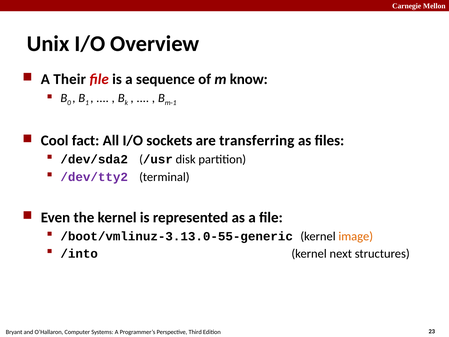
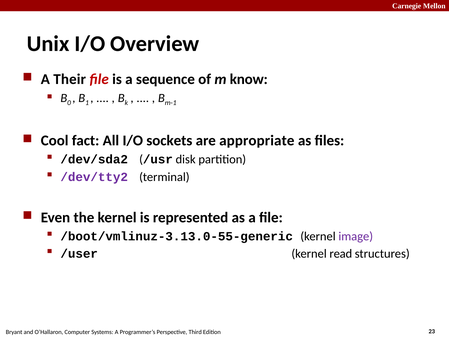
transferring: transferring -> appropriate (257, 141)
image colour: orange -> purple (356, 236)
/into: /into -> /user (79, 254)
next: next -> read (341, 254)
